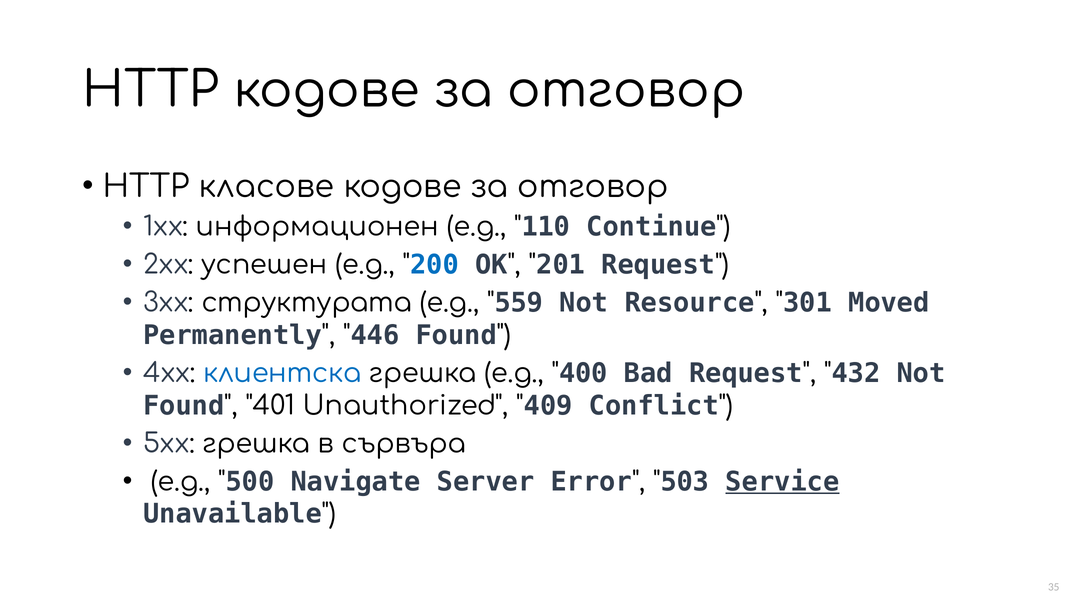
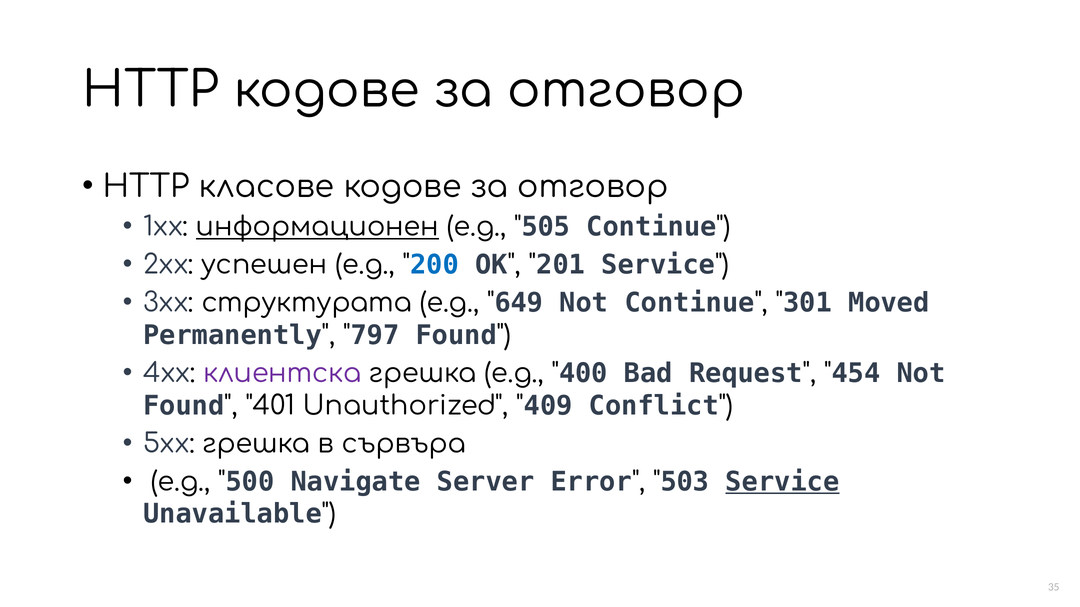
информационен underline: none -> present (317, 227)
110: 110 -> 505 (546, 227)
201 Request: Request -> Service (658, 265)
559: 559 -> 649 (519, 303)
Not Resource: Resource -> Continue (690, 303)
446: 446 -> 797 (375, 336)
клиентска colour: blue -> purple (282, 374)
432: 432 -> 454 (856, 374)
